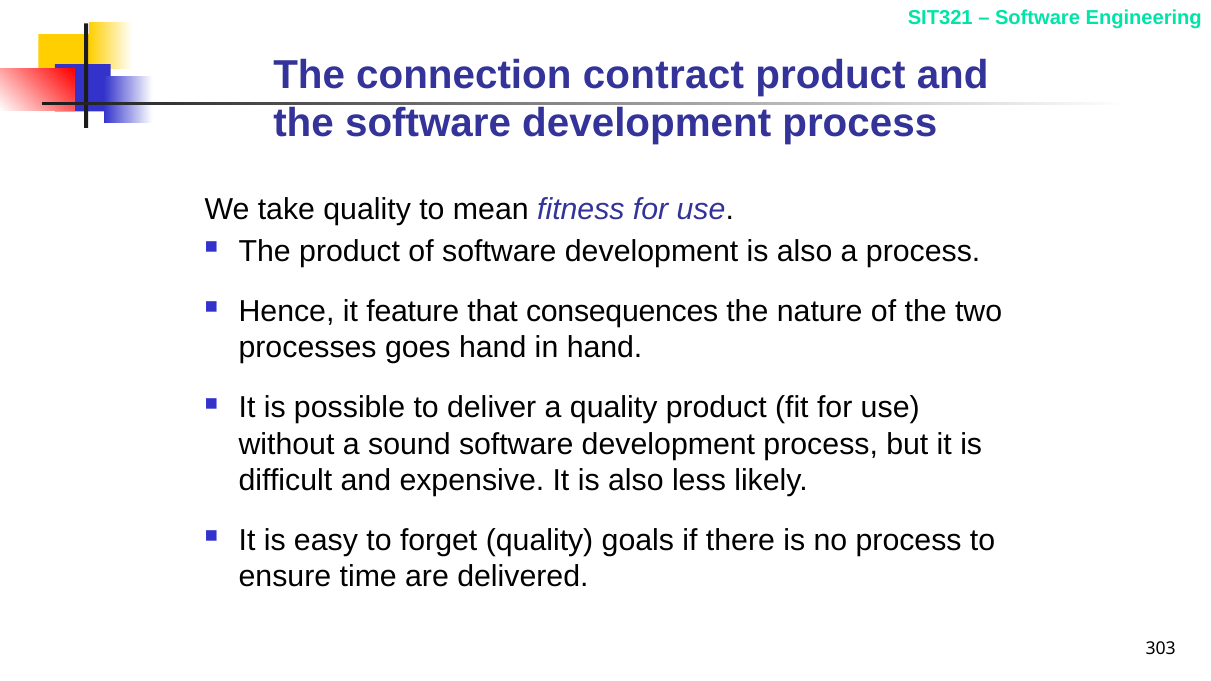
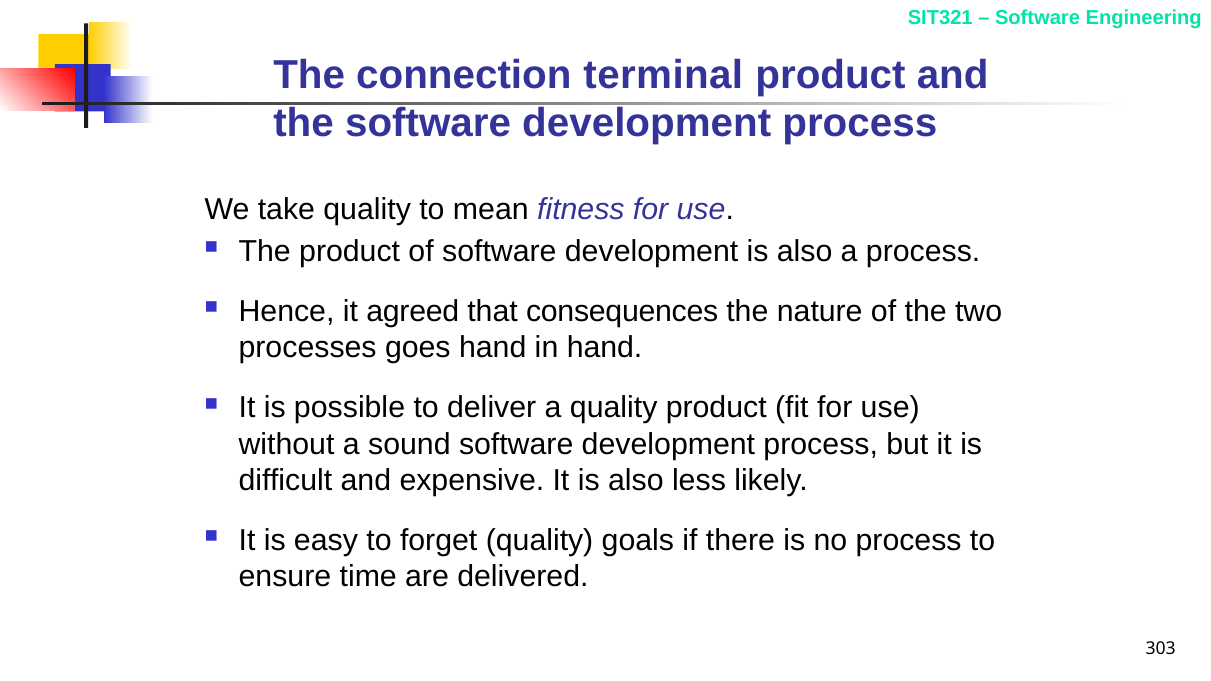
contract: contract -> terminal (663, 75)
feature: feature -> agreed (413, 312)
